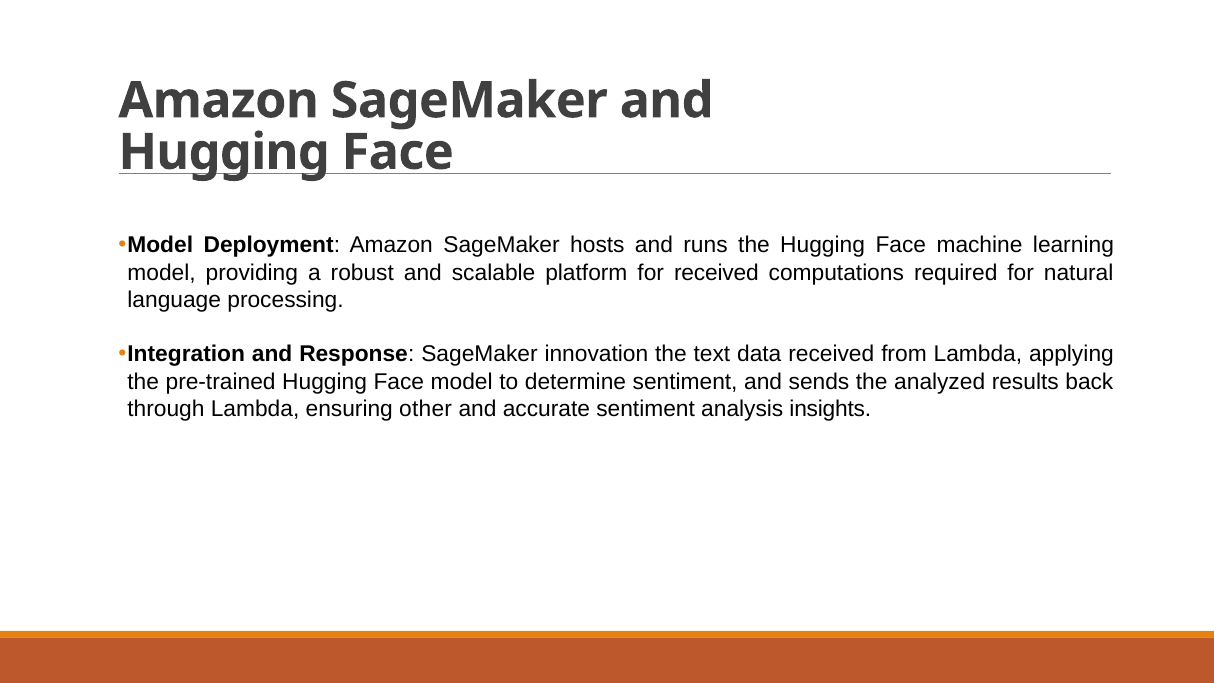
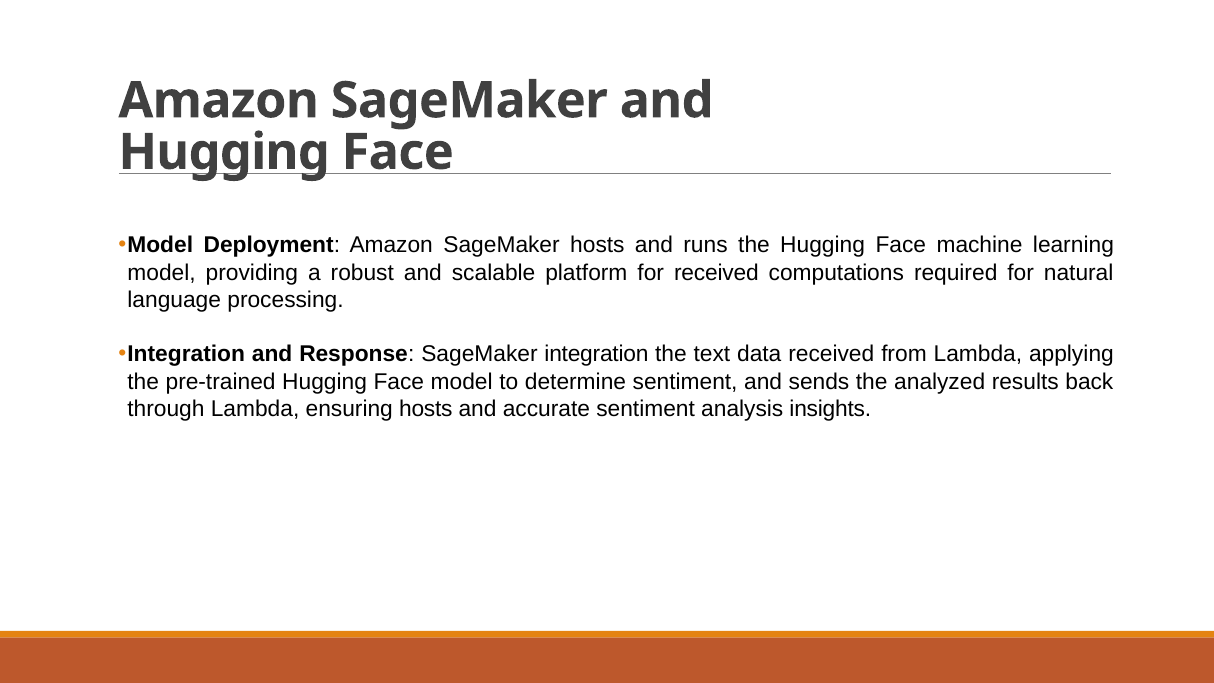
SageMaker innovation: innovation -> integration (596, 354)
ensuring other: other -> hosts (426, 409)
